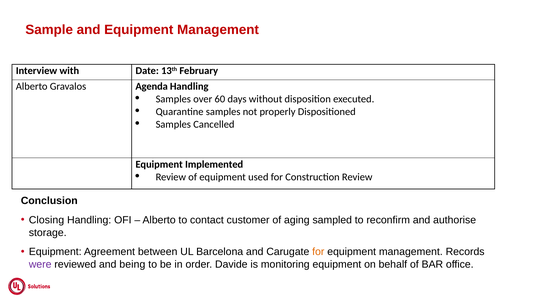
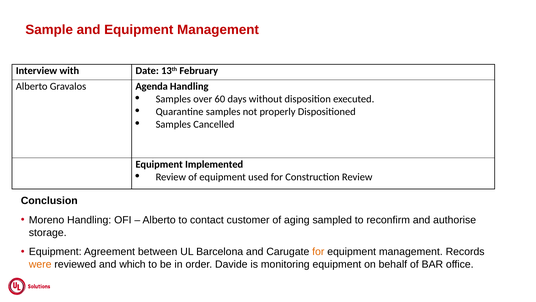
Closing: Closing -> Moreno (47, 220)
were colour: purple -> orange (40, 264)
being: being -> which (132, 264)
